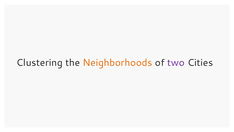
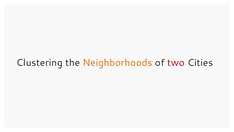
two colour: purple -> red (176, 63)
